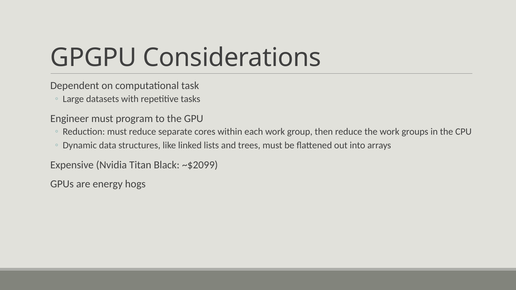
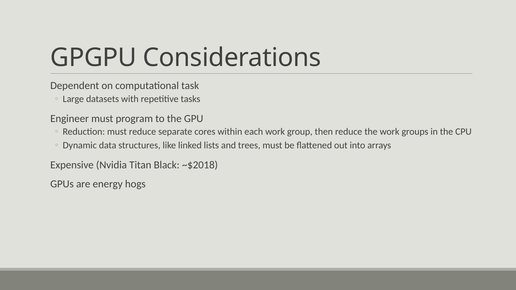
~$2099: ~$2099 -> ~$2018 (200, 165)
